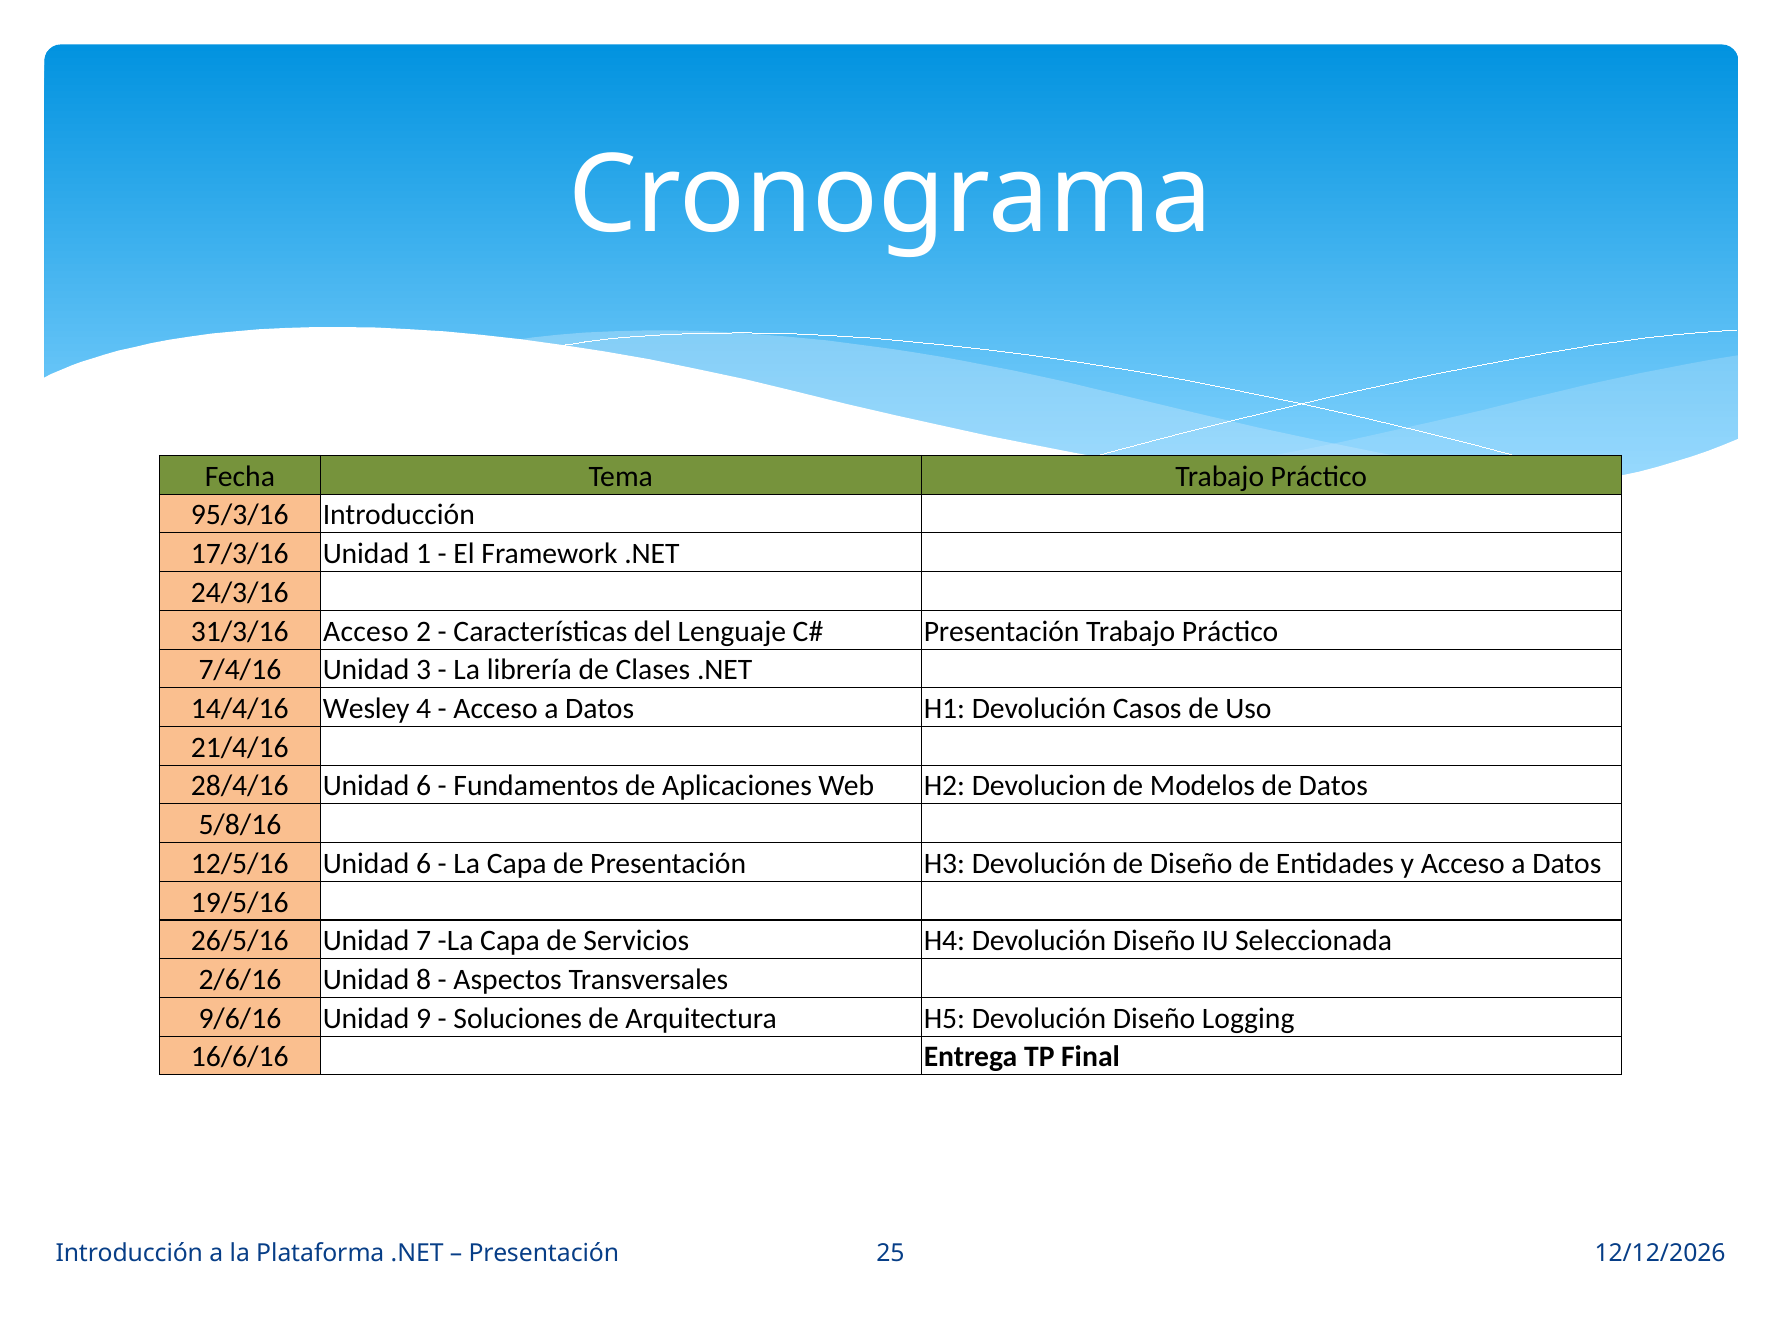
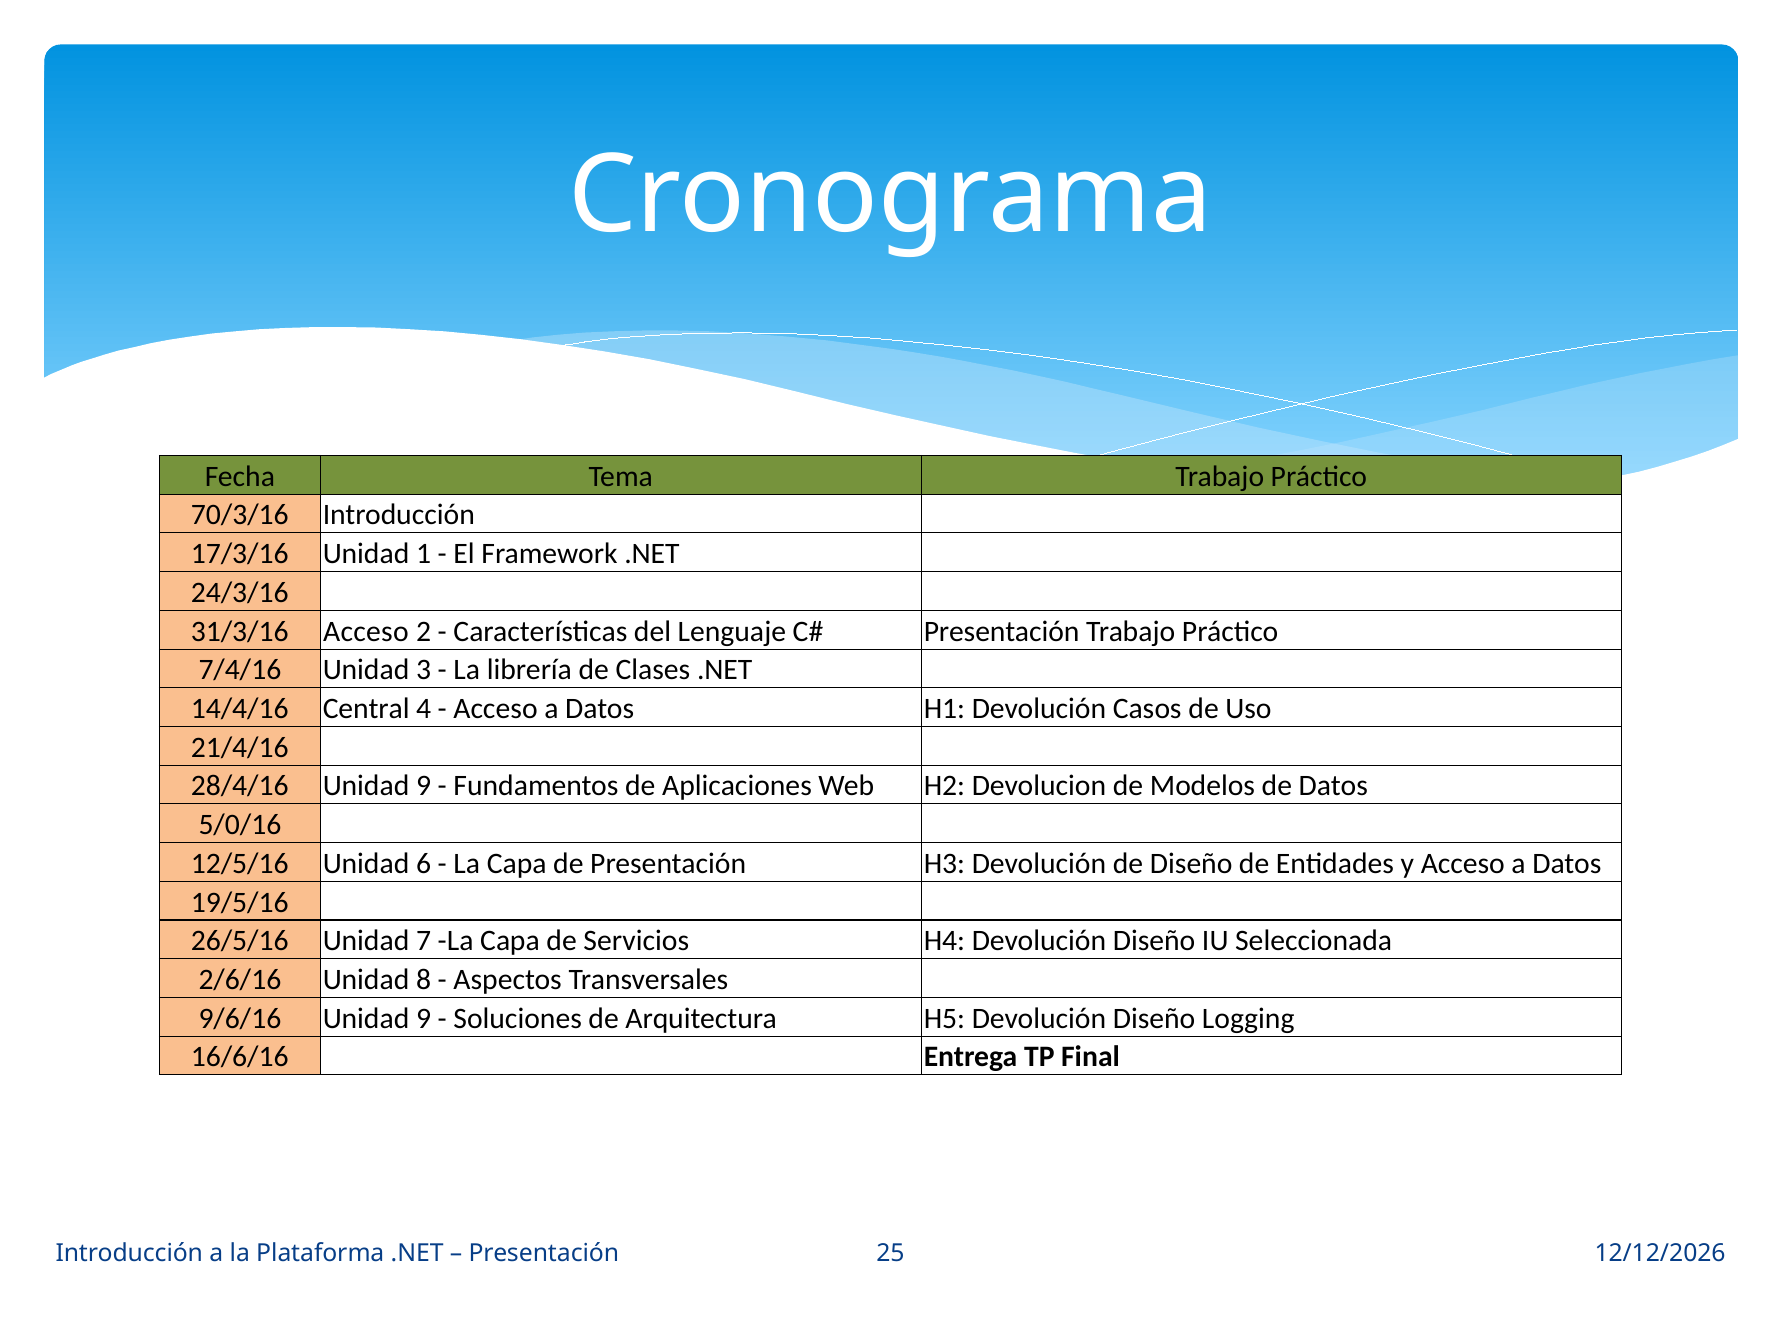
95/3/16: 95/3/16 -> 70/3/16 (240, 515)
Wesley: Wesley -> Central (366, 709)
28/4/16 Unidad 6: 6 -> 9 (424, 786)
5/8/16: 5/8/16 -> 5/0/16 (240, 825)
